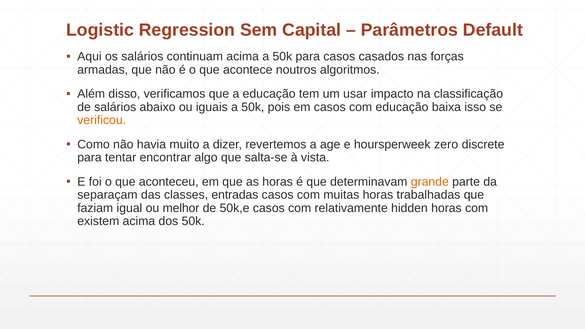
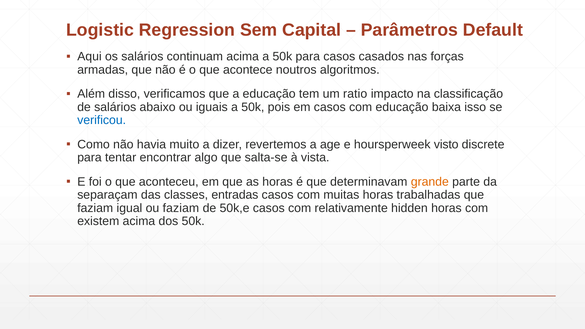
usar: usar -> ratio (355, 94)
verificou colour: orange -> blue (102, 120)
zero: zero -> visto (446, 144)
ou melhor: melhor -> faziam (181, 208)
